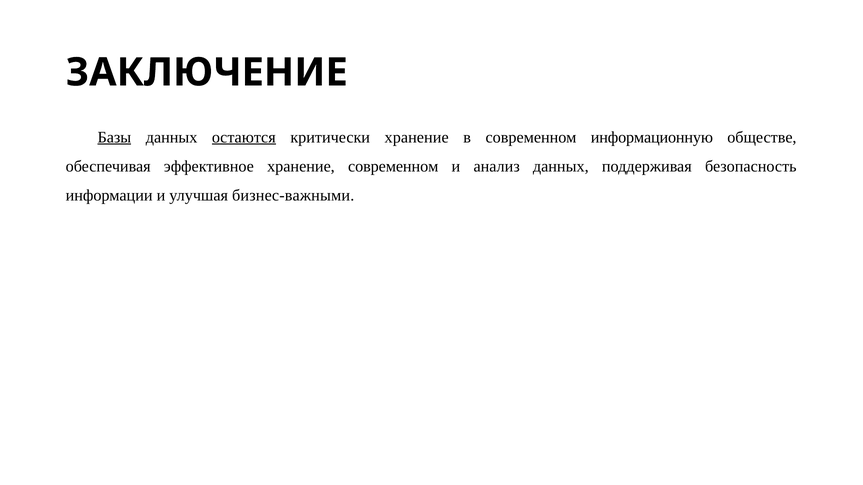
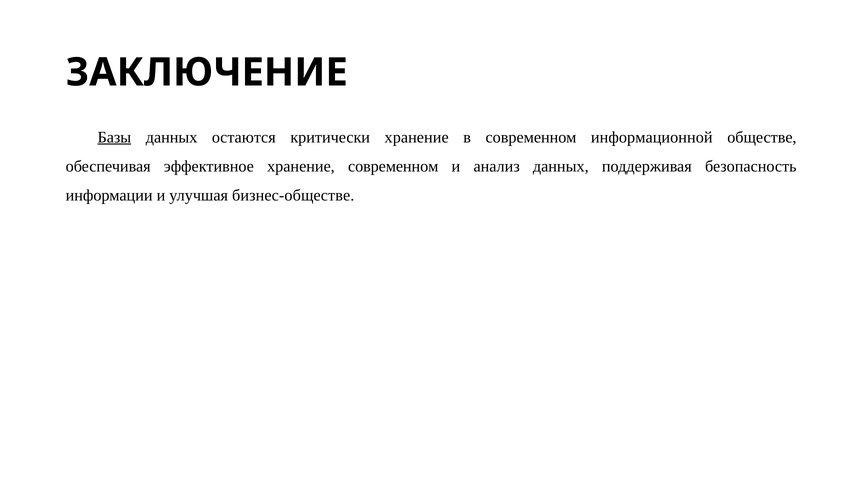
остаются underline: present -> none (244, 137)
информационную: информационную -> информационной (652, 137)
бизнес-важными: бизнес-важными -> бизнес-обществе (293, 196)
